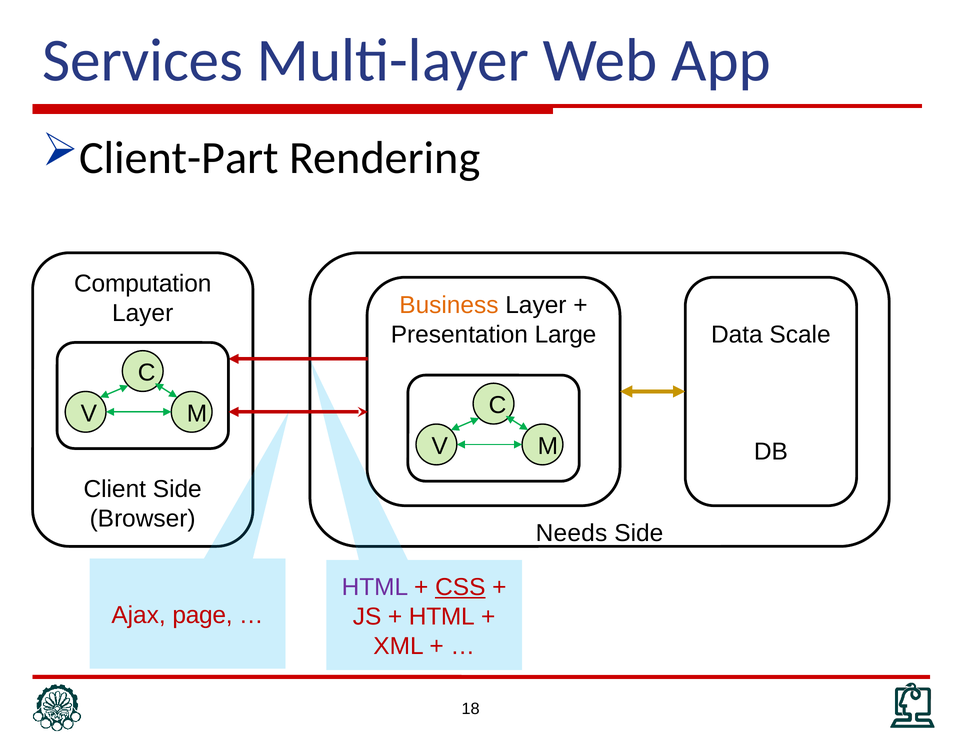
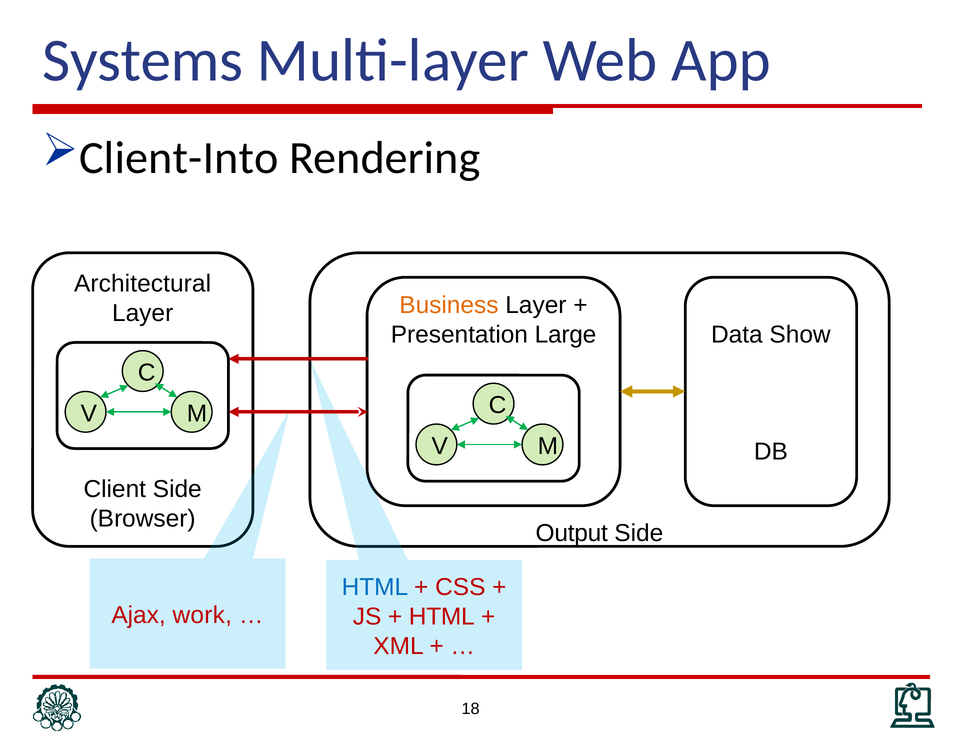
Services: Services -> Systems (143, 61)
Client-Part: Client-Part -> Client-Into (179, 158)
Computation: Computation -> Architectural (143, 284)
Scale: Scale -> Show (800, 335)
Needs: Needs -> Output (572, 534)
HTML colour: purple -> blue (375, 588)
CSS underline: present -> none (460, 588)
page: page -> work (202, 616)
